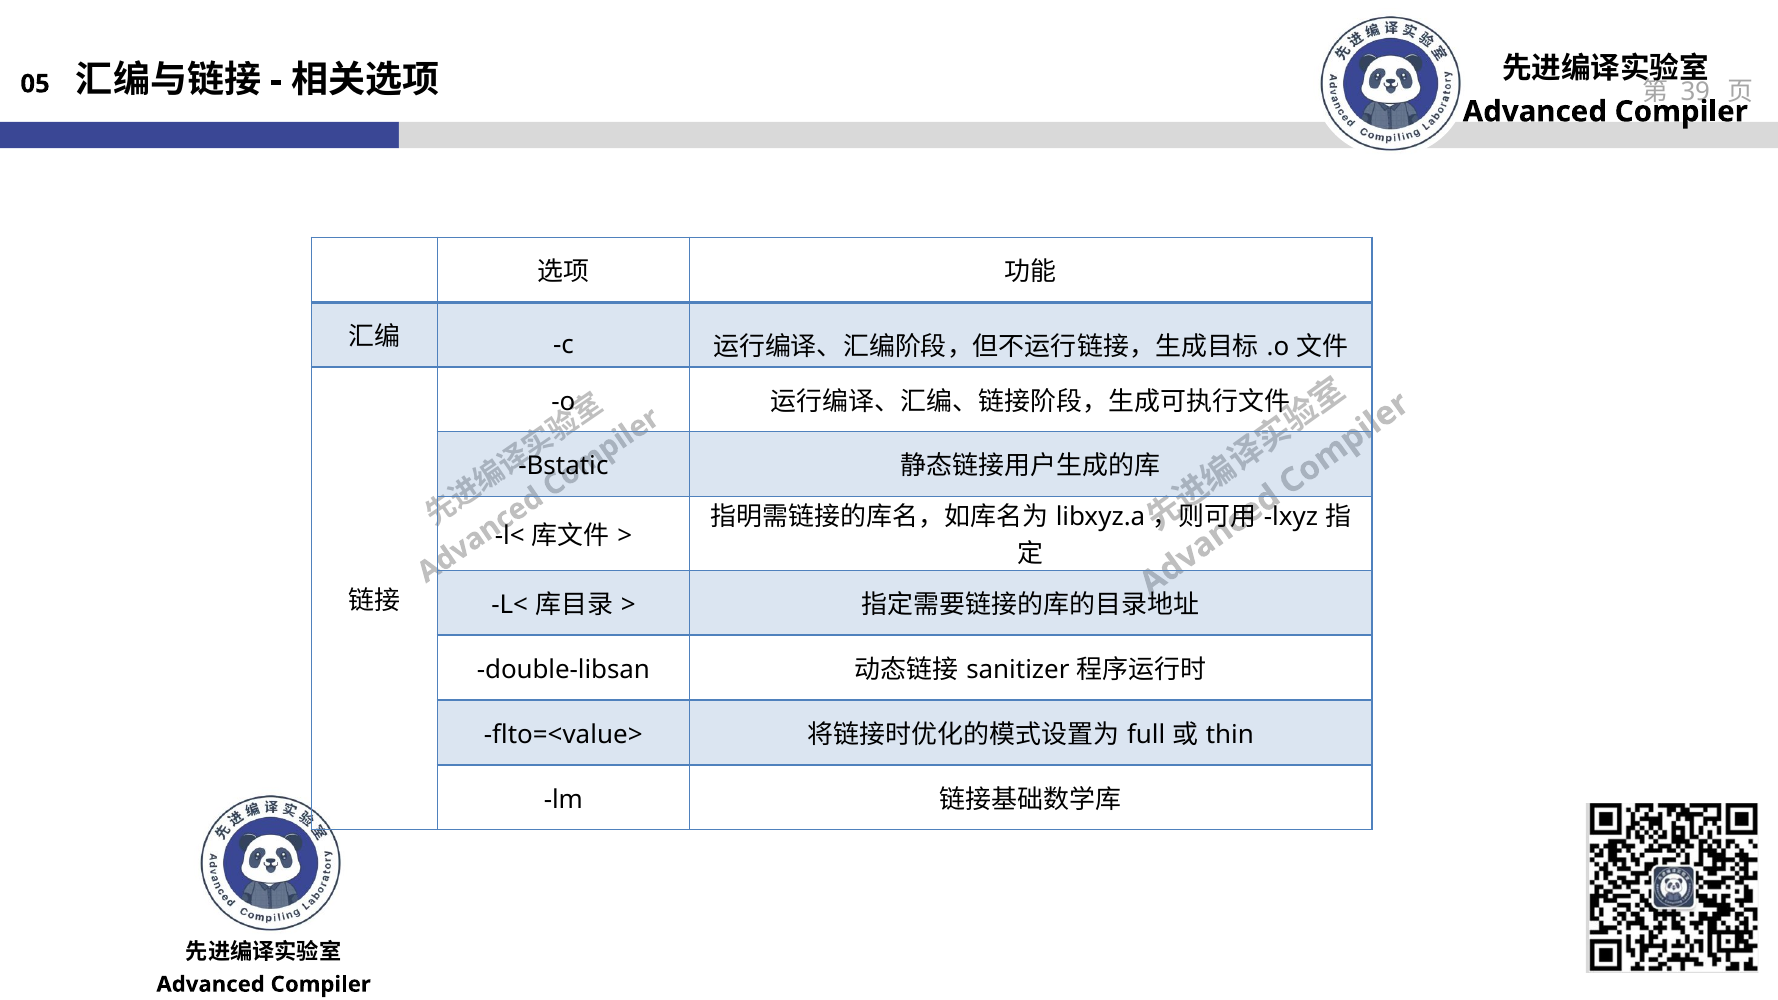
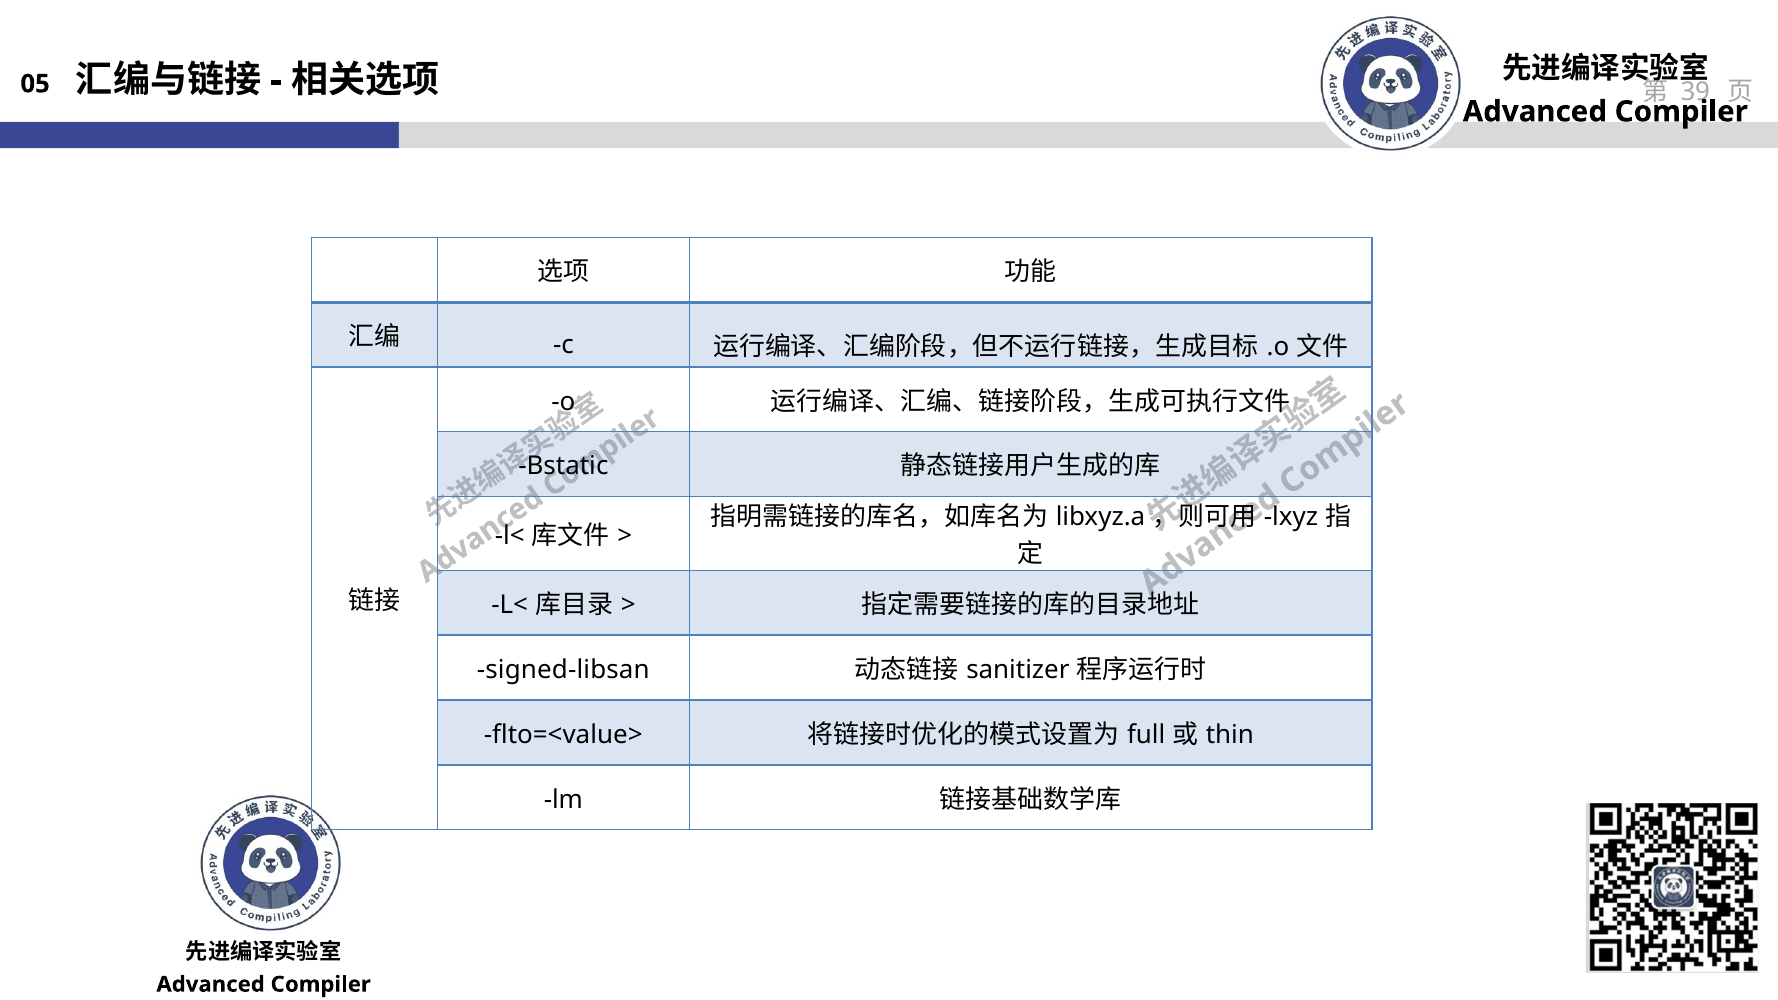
double-libsan: double-libsan -> signed-libsan (563, 670)
